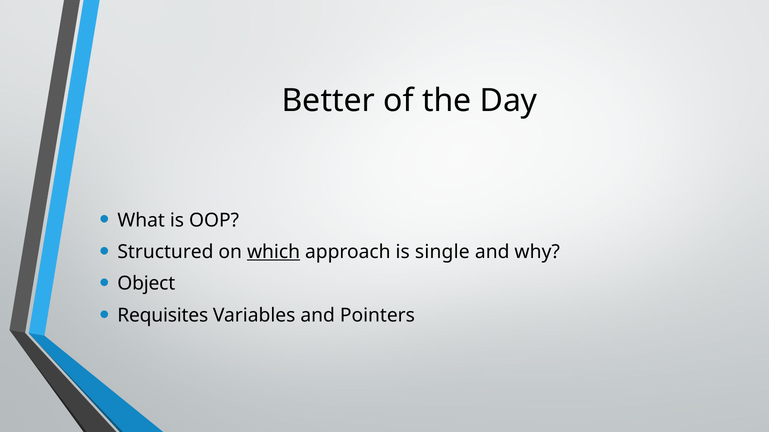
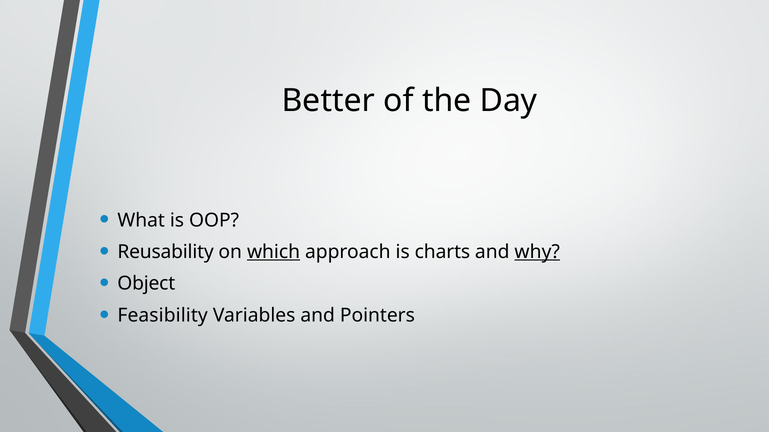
Structured: Structured -> Reusability (166, 252)
single: single -> charts (442, 252)
why underline: none -> present (537, 252)
Requisites: Requisites -> Feasibility (163, 316)
